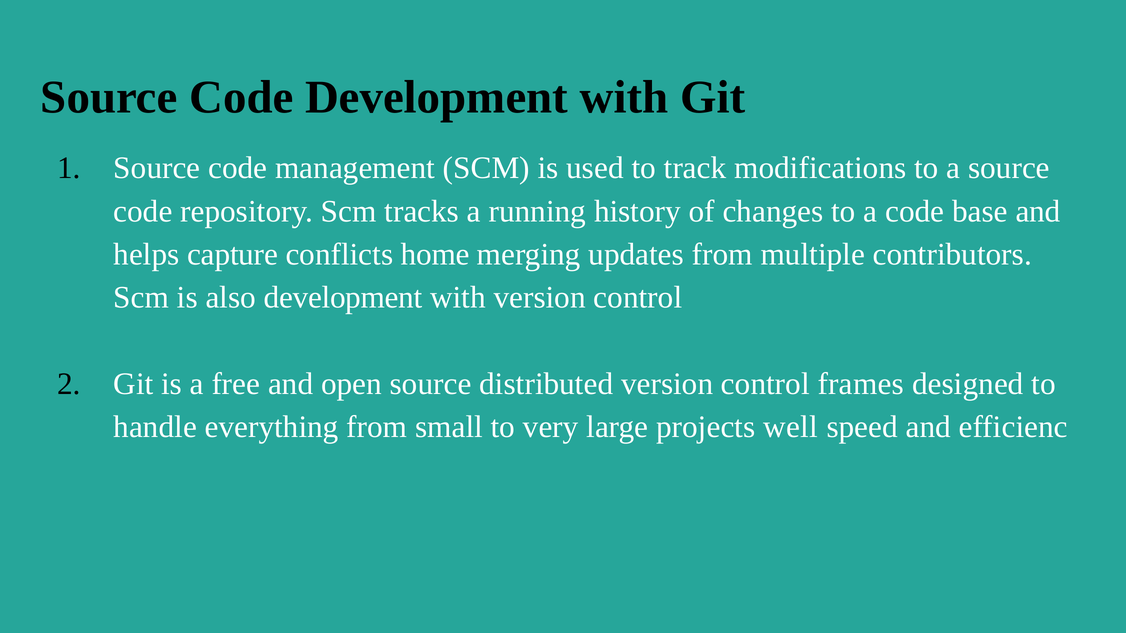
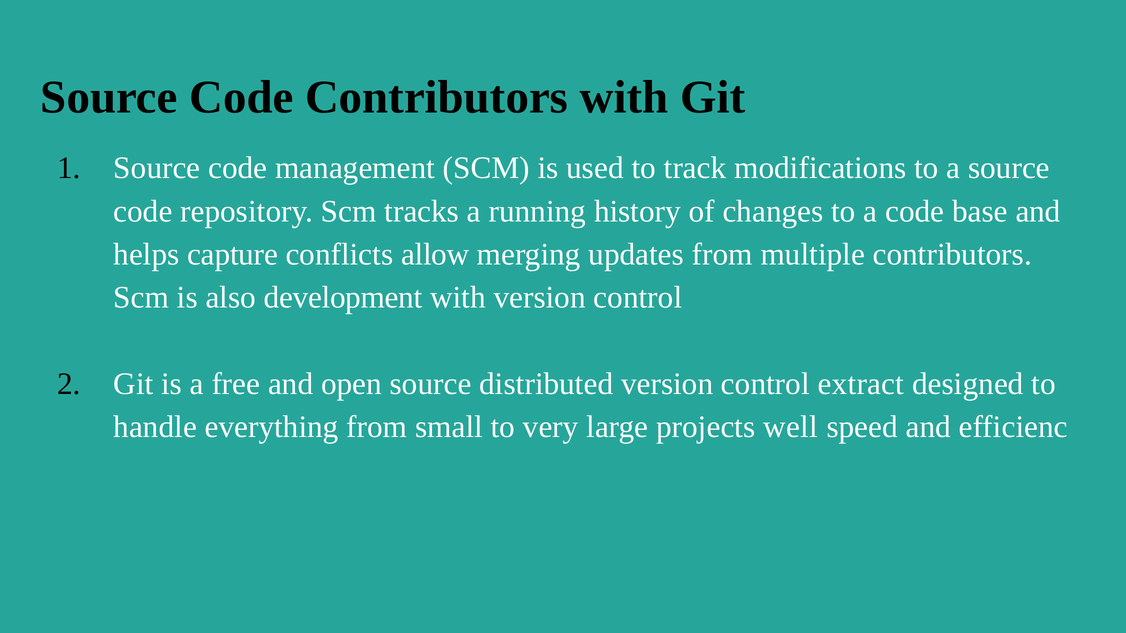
Code Development: Development -> Contributors (437, 97)
home: home -> allow (435, 255)
frames: frames -> extract (861, 384)
